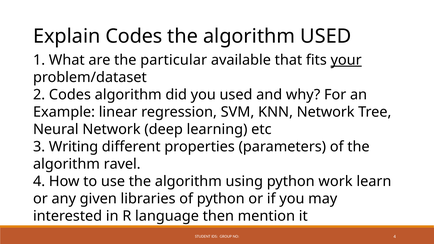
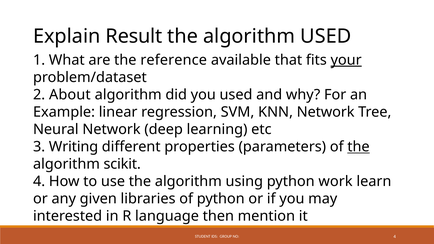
Explain Codes: Codes -> Result (134, 36)
particular: particular -> reference (174, 60)
2 Codes: Codes -> About (70, 95)
the underline: none -> present (358, 147)
ravel: ravel -> scikit (122, 164)
